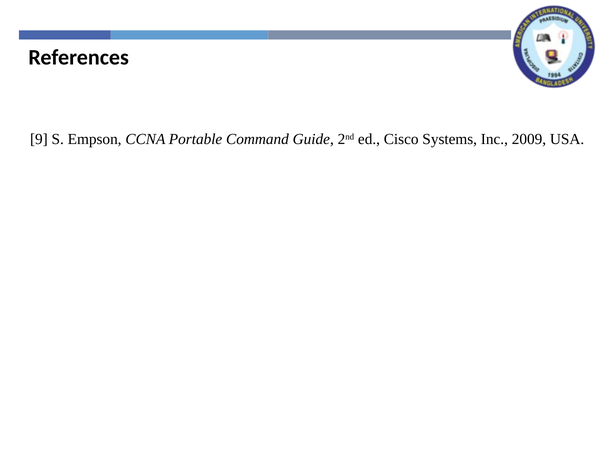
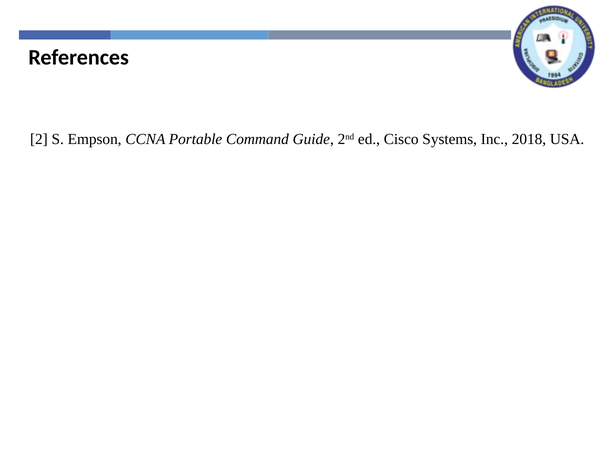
9: 9 -> 2 (39, 139)
2009: 2009 -> 2018 (529, 139)
